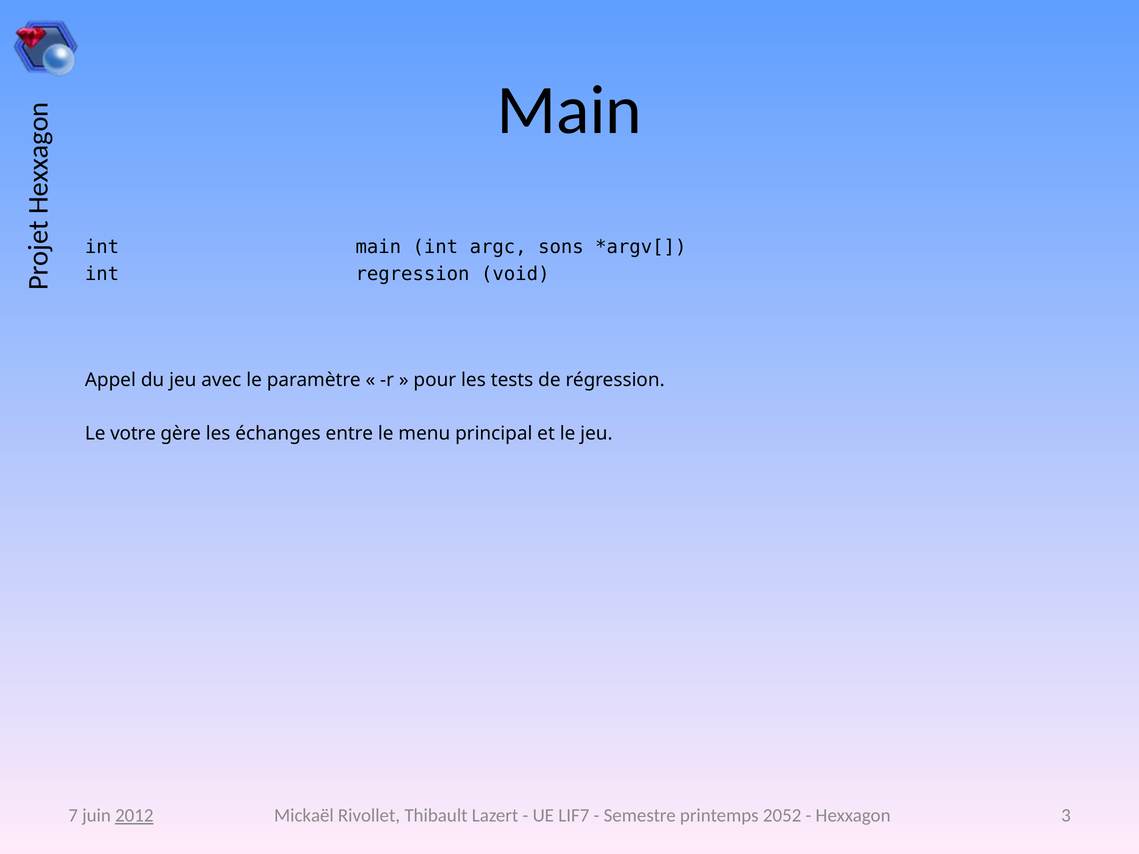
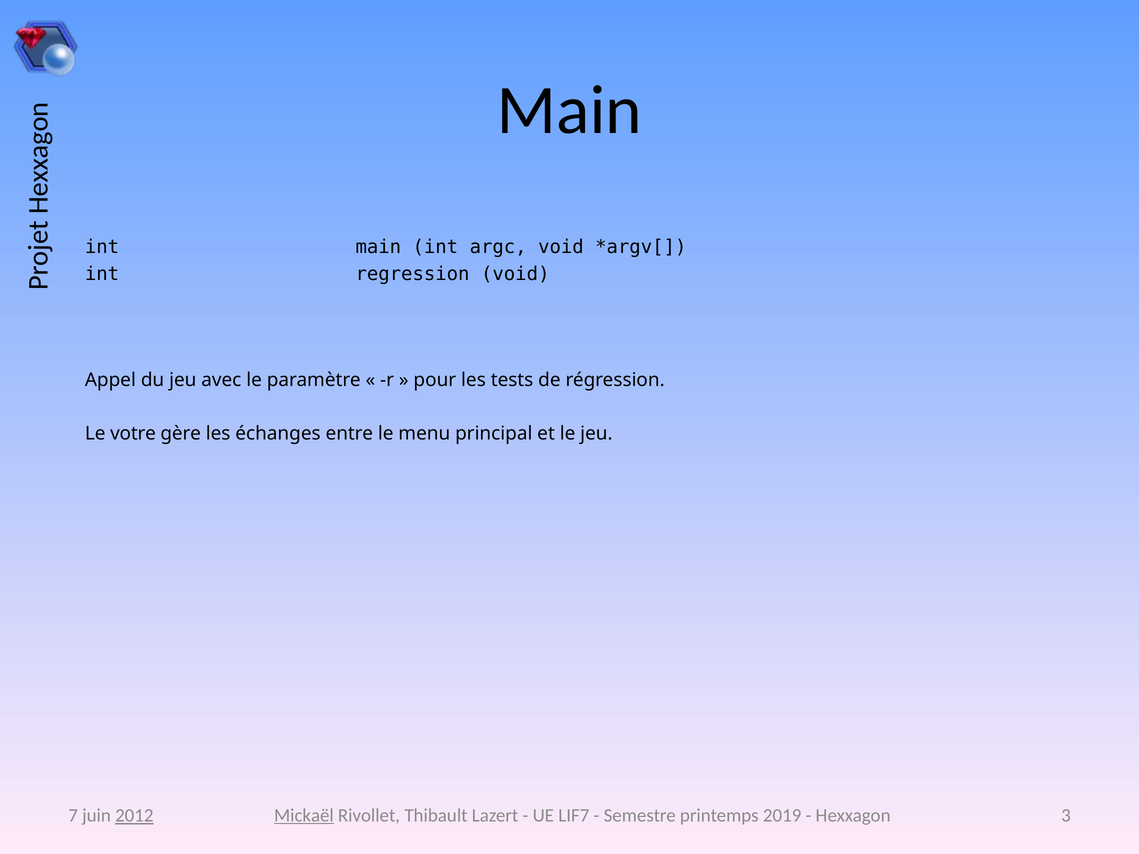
argc sons: sons -> void (561, 247)
Mickaël underline: none -> present (304, 816)
2052: 2052 -> 2019 (782, 816)
